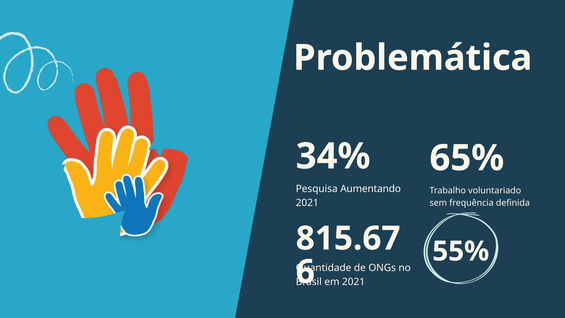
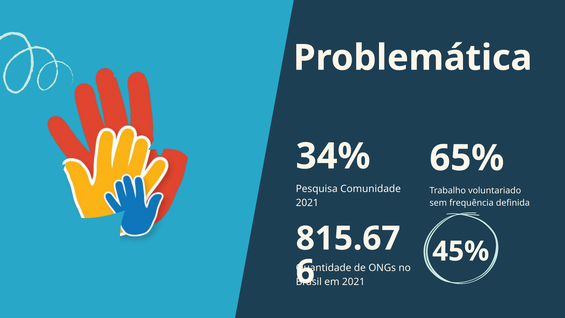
Aumentando: Aumentando -> Comunidade (371, 189)
55%: 55% -> 45% (461, 251)
